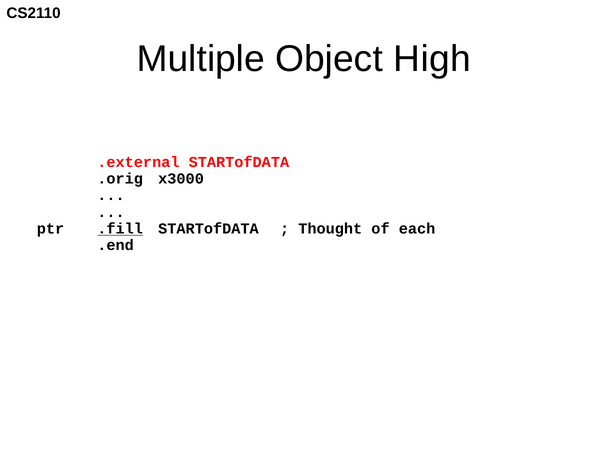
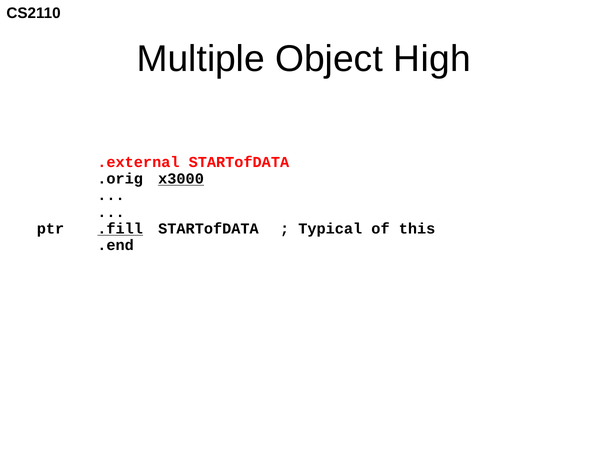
x3000 underline: none -> present (181, 179)
Thought: Thought -> Typical (330, 229)
each: each -> this (417, 229)
